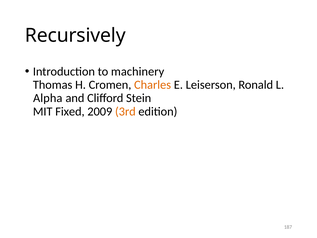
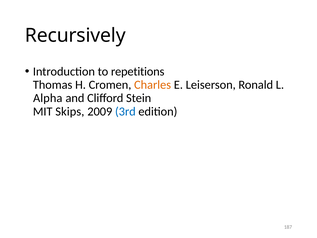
machinery: machinery -> repetitions (138, 71)
Fixed: Fixed -> Skips (70, 111)
3rd colour: orange -> blue (125, 111)
